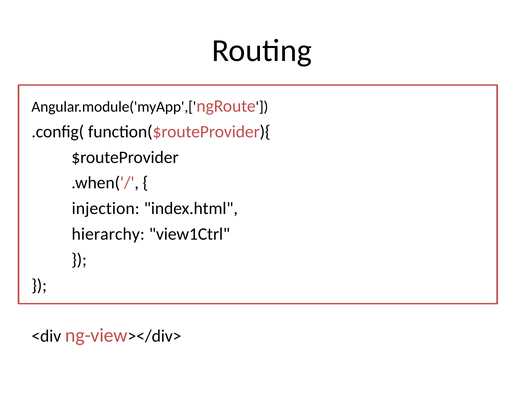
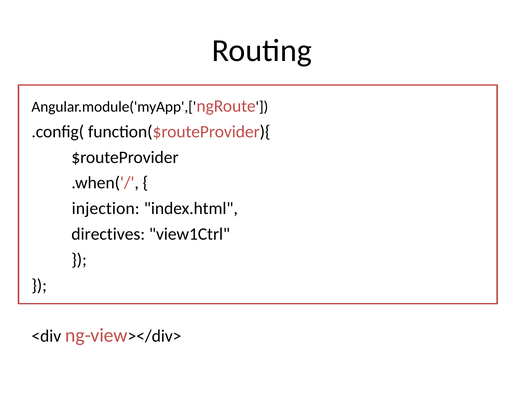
hierarchy: hierarchy -> directives (108, 234)
